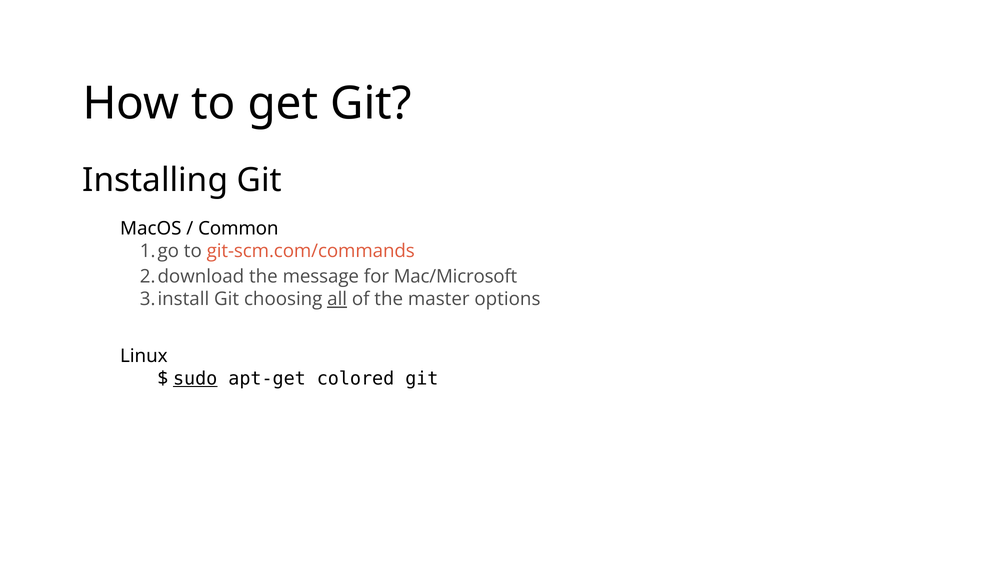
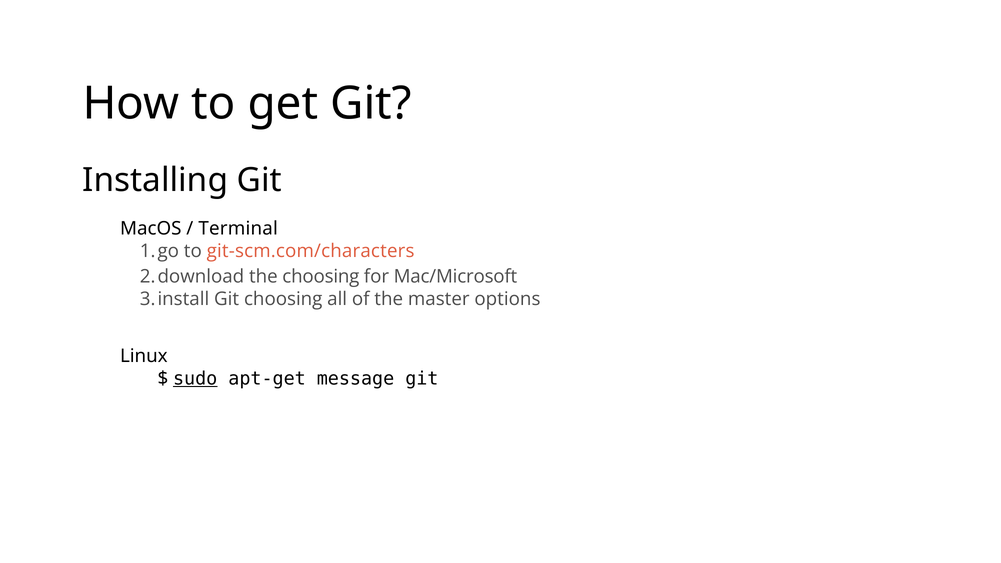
Common: Common -> Terminal (238, 229)
git-scm.com/commands: git-scm.com/commands -> git-scm.com/characters (311, 251)
the message: message -> choosing (321, 277)
all underline: present -> none (337, 299)
colored: colored -> message (356, 379)
